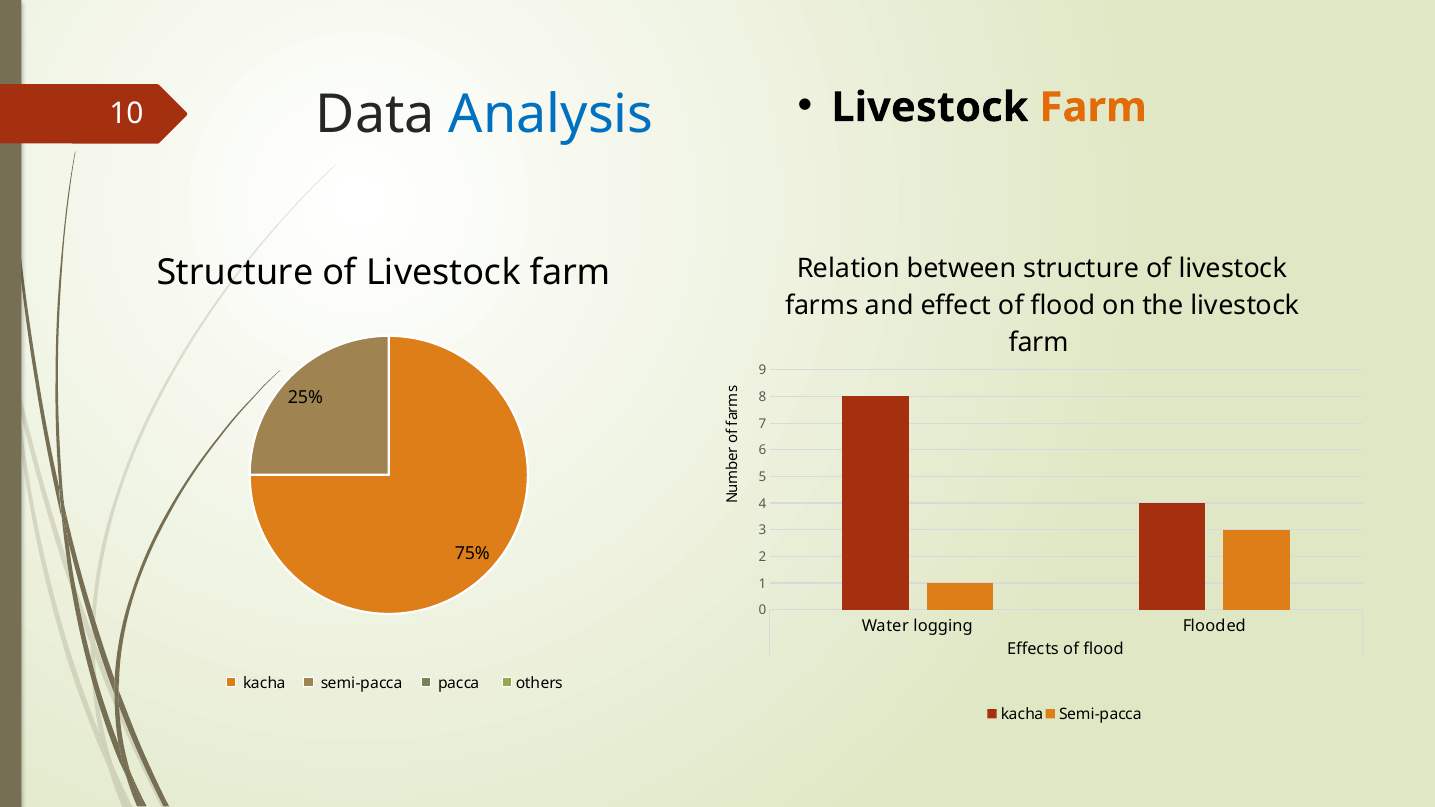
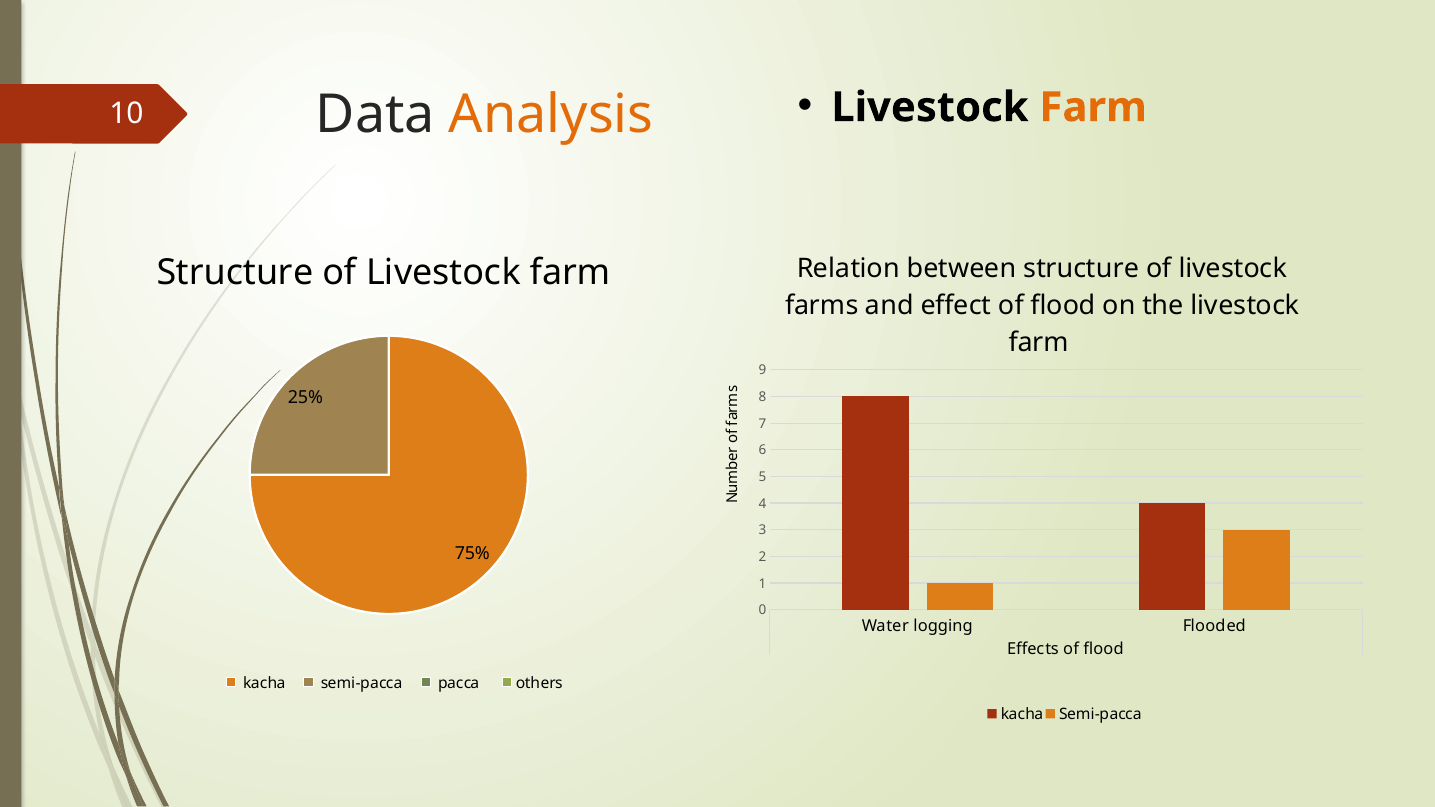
Analysis colour: blue -> orange (551, 115)
